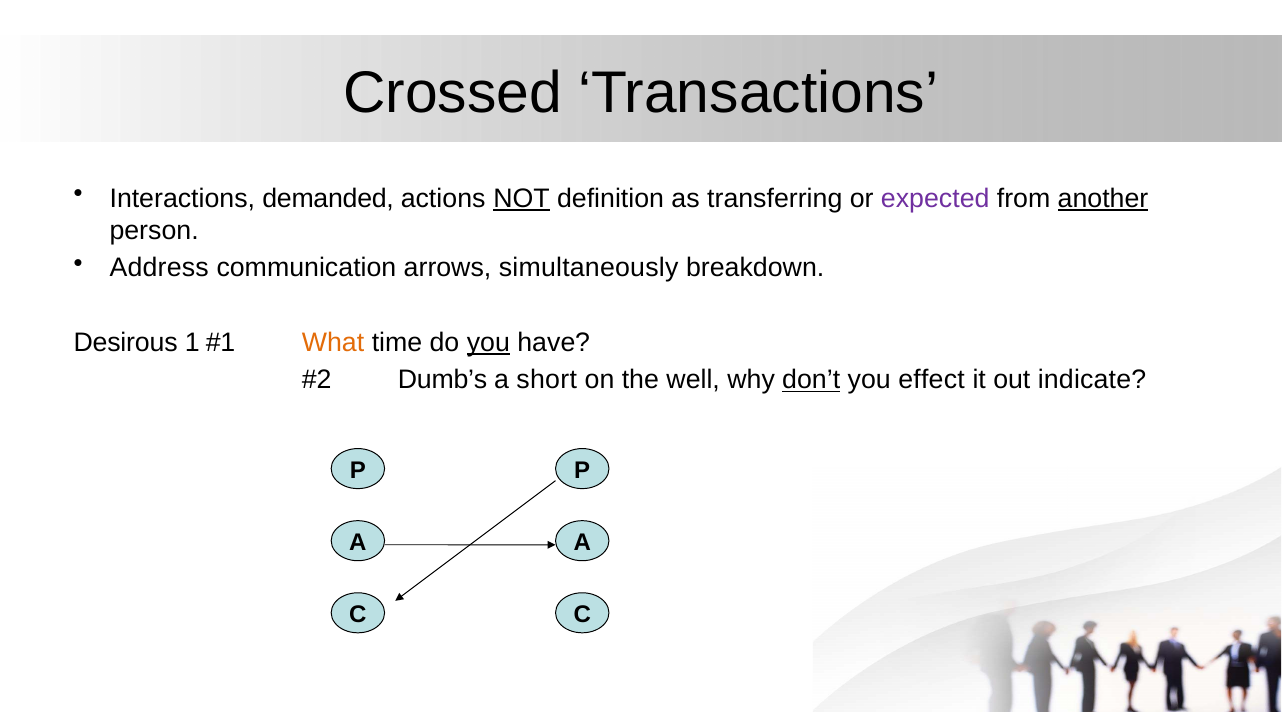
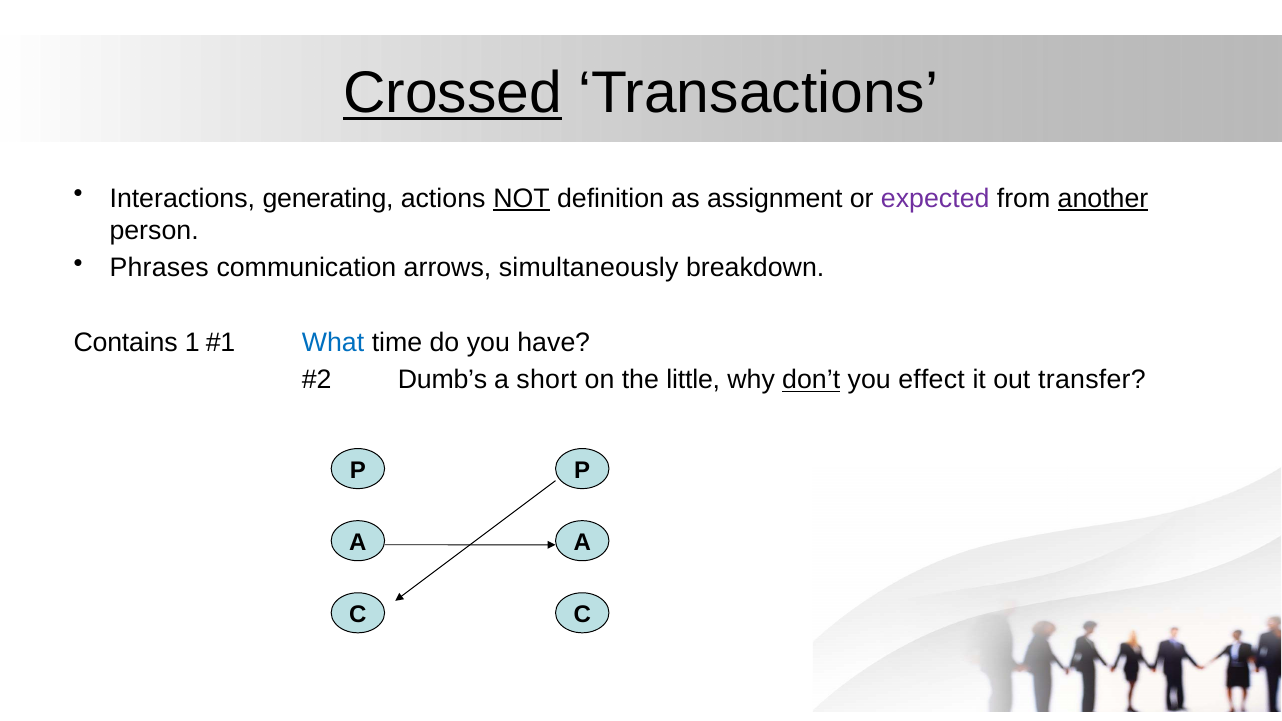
Crossed underline: none -> present (452, 93)
demanded: demanded -> generating (328, 198)
transferring: transferring -> assignment (775, 198)
Address: Address -> Phrases (159, 268)
Desirous: Desirous -> Contains (126, 343)
What colour: orange -> blue (333, 343)
you underline: present -> none (488, 343)
well: well -> little (693, 380)
indicate: indicate -> transfer (1092, 380)
